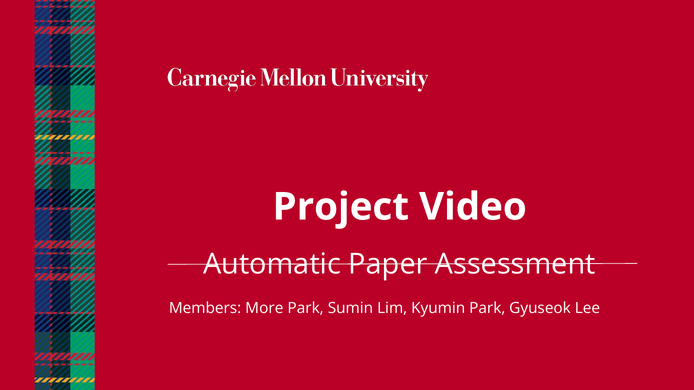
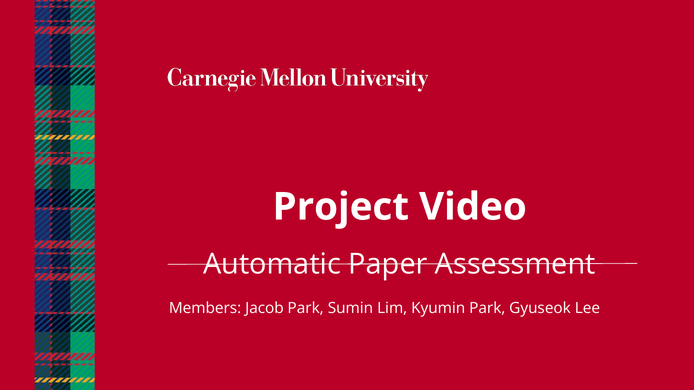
More: More -> Jacob (264, 308)
